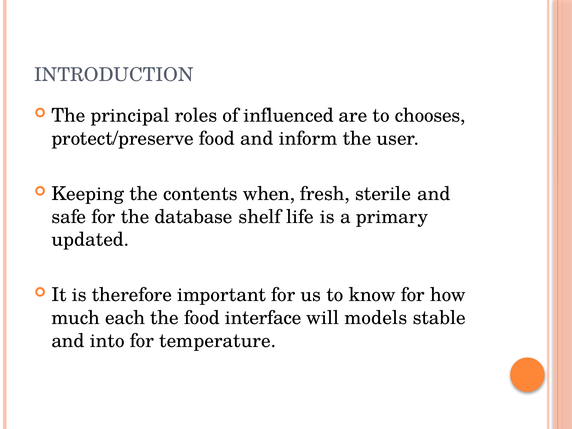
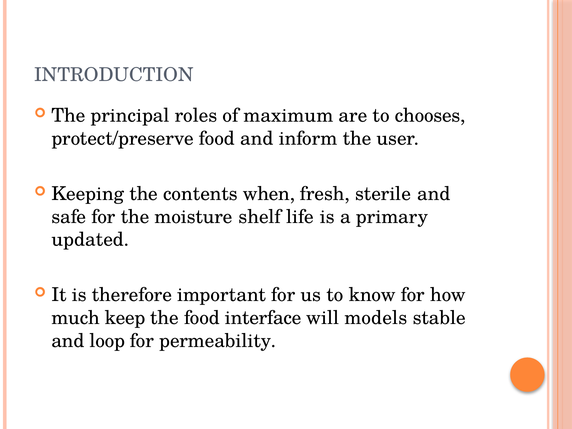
influenced: influenced -> maximum (288, 116)
database: database -> moisture (193, 217)
each: each -> keep (125, 318)
into: into -> loop (107, 341)
temperature: temperature -> permeability (218, 341)
